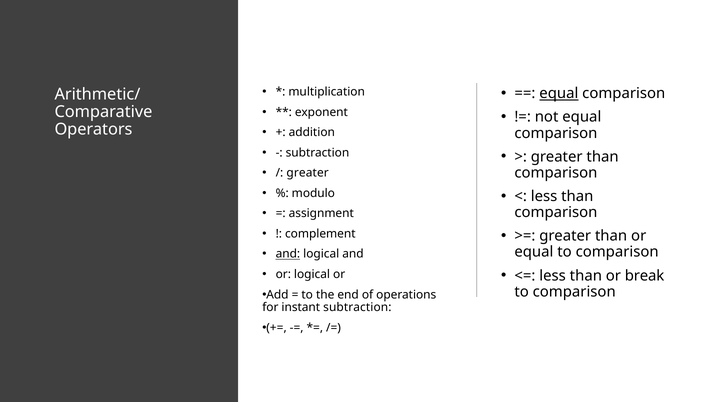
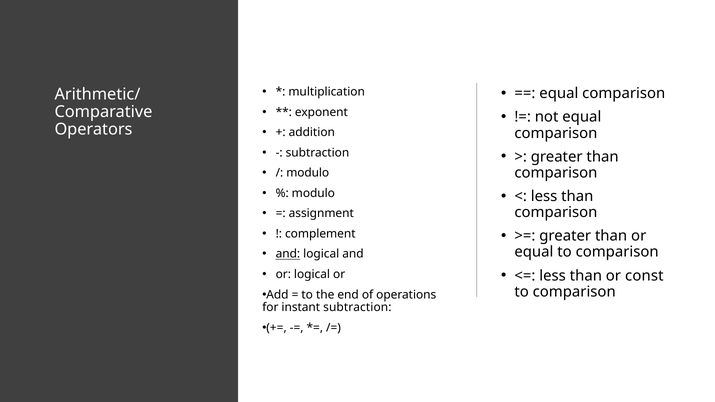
equal underline: present -> none (559, 93)
greater: greater -> modulo (308, 173)
break: break -> const (644, 276)
